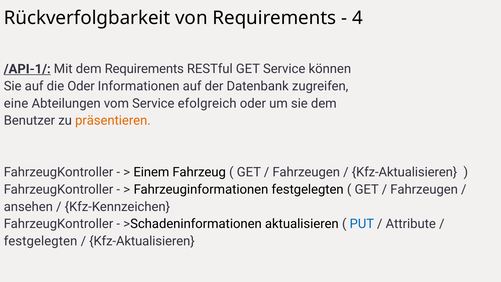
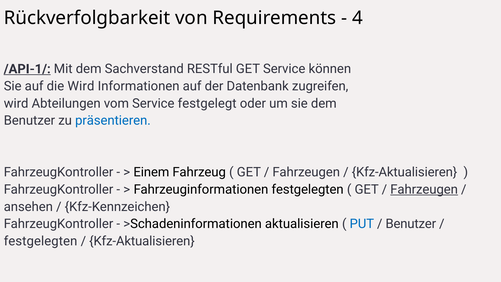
dem Requirements: Requirements -> Sachverstand (144, 69)
die Oder: Oder -> Wird (81, 86)
eine: eine -> wird (16, 103)
efolgreich: efolgreich -> festgelegt (207, 103)
präsentieren colour: orange -> blue (113, 121)
Fahrzeugen underline: none -> present (424, 189)
Attribute: Attribute -> Benutzer (411, 224)
